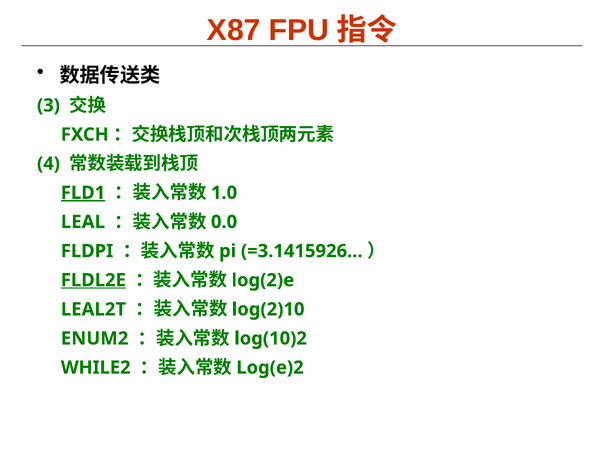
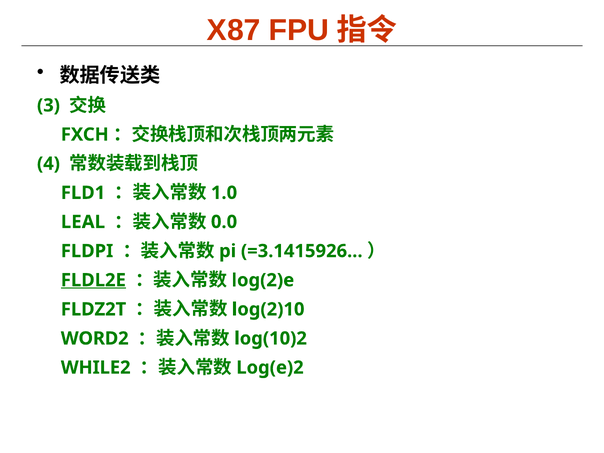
FLD1 underline: present -> none (83, 193)
LEAL2T: LEAL2T -> FLDZ2T (94, 309)
ENUM2: ENUM2 -> WORD2 (95, 338)
